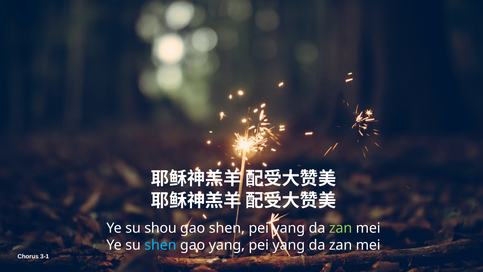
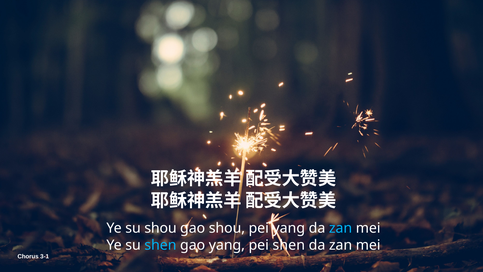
gao shen: shen -> shou (227, 228)
zan colour: light green -> light blue (341, 228)
yang pei yang: yang -> shen (289, 245)
